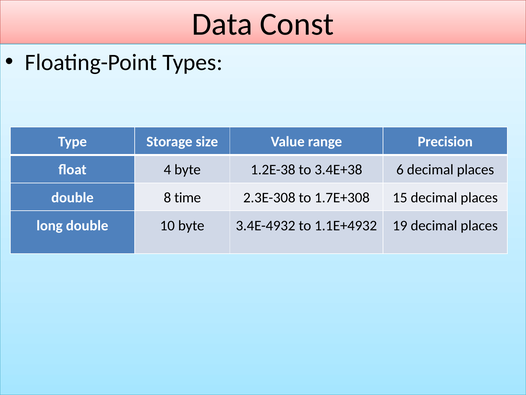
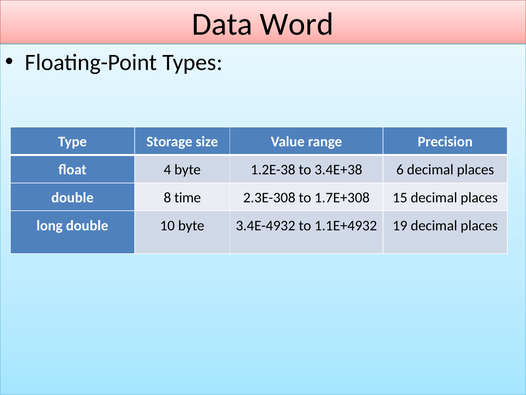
Const: Const -> Word (297, 24)
